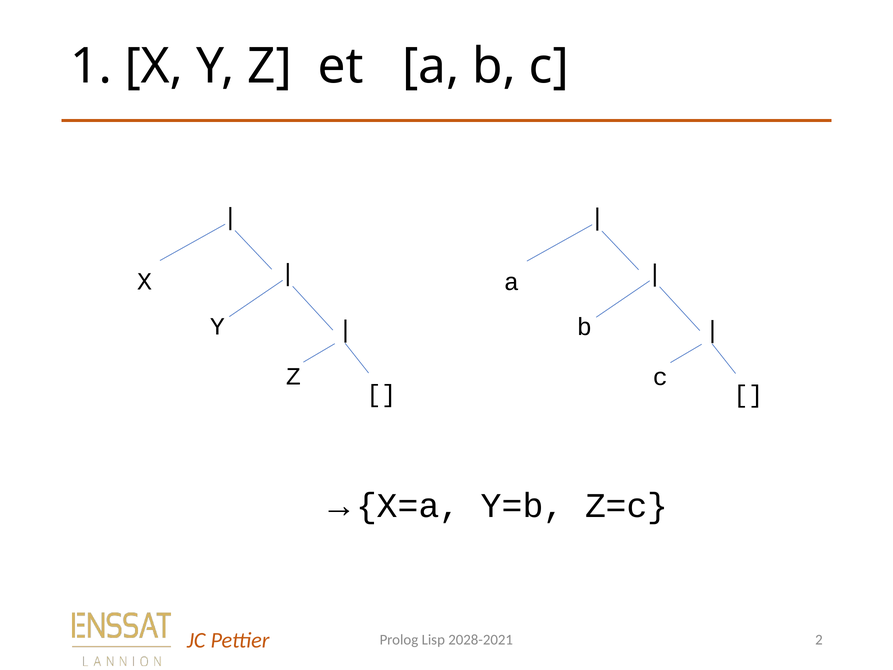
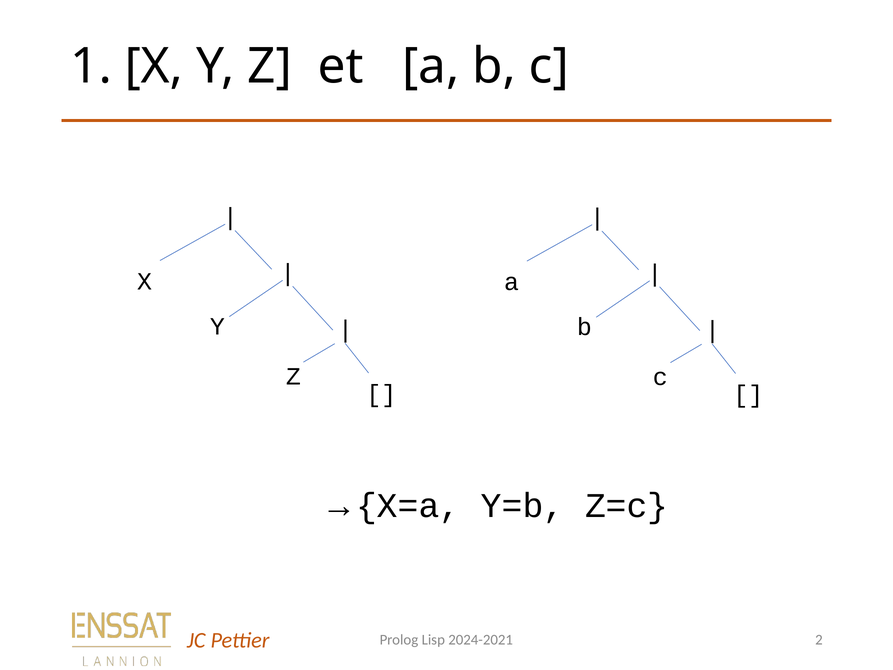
2028-2021: 2028-2021 -> 2024-2021 (481, 639)
